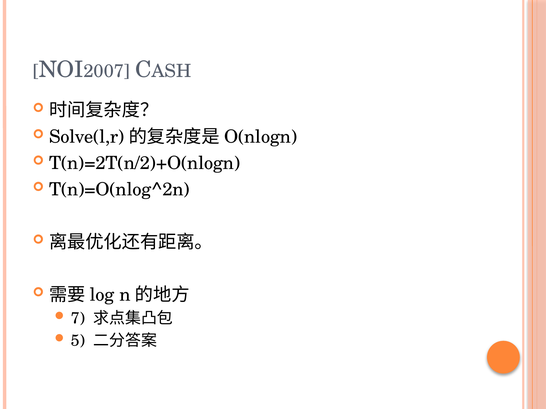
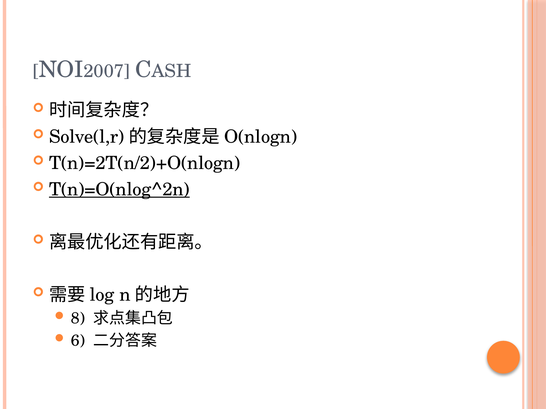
T(n)=O(nlog^2n underline: none -> present (119, 190)
7: 7 -> 8 (78, 319)
5: 5 -> 6 (78, 341)
